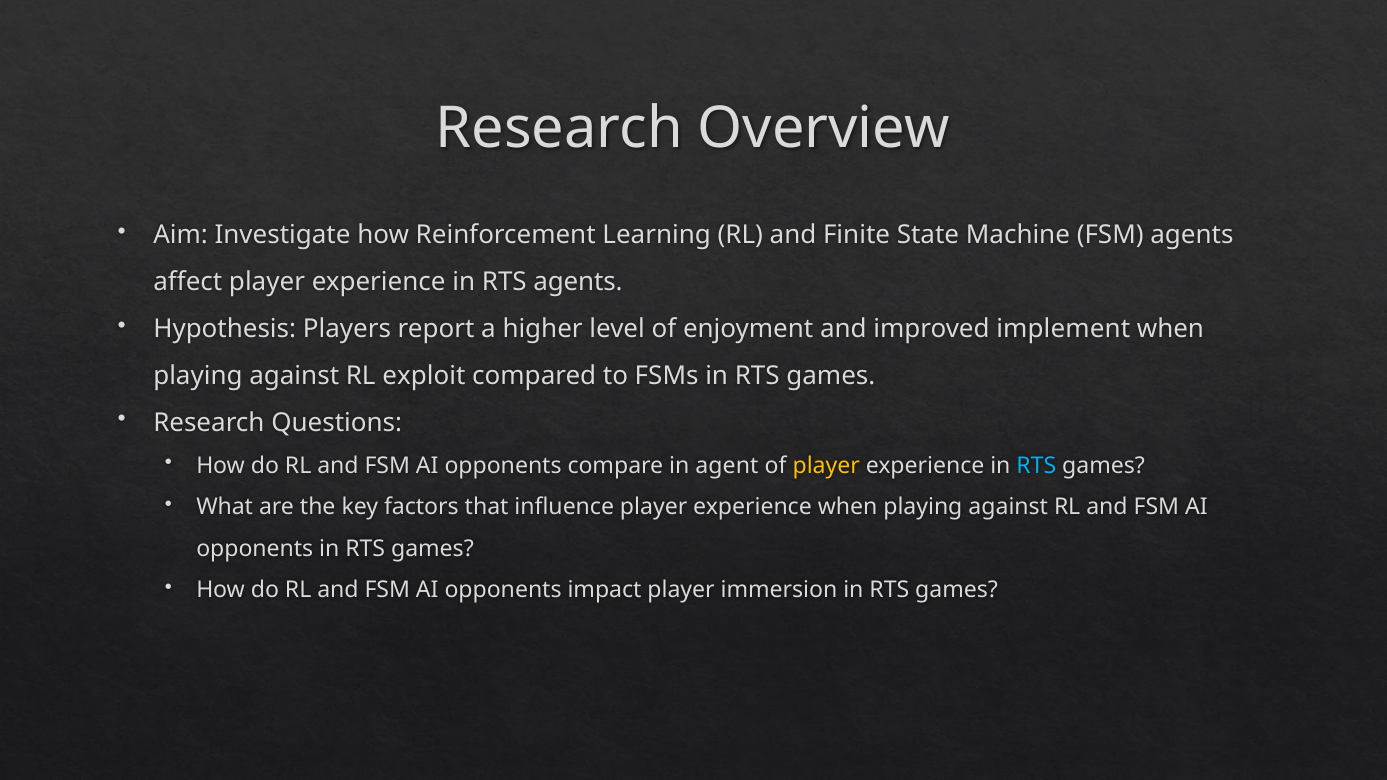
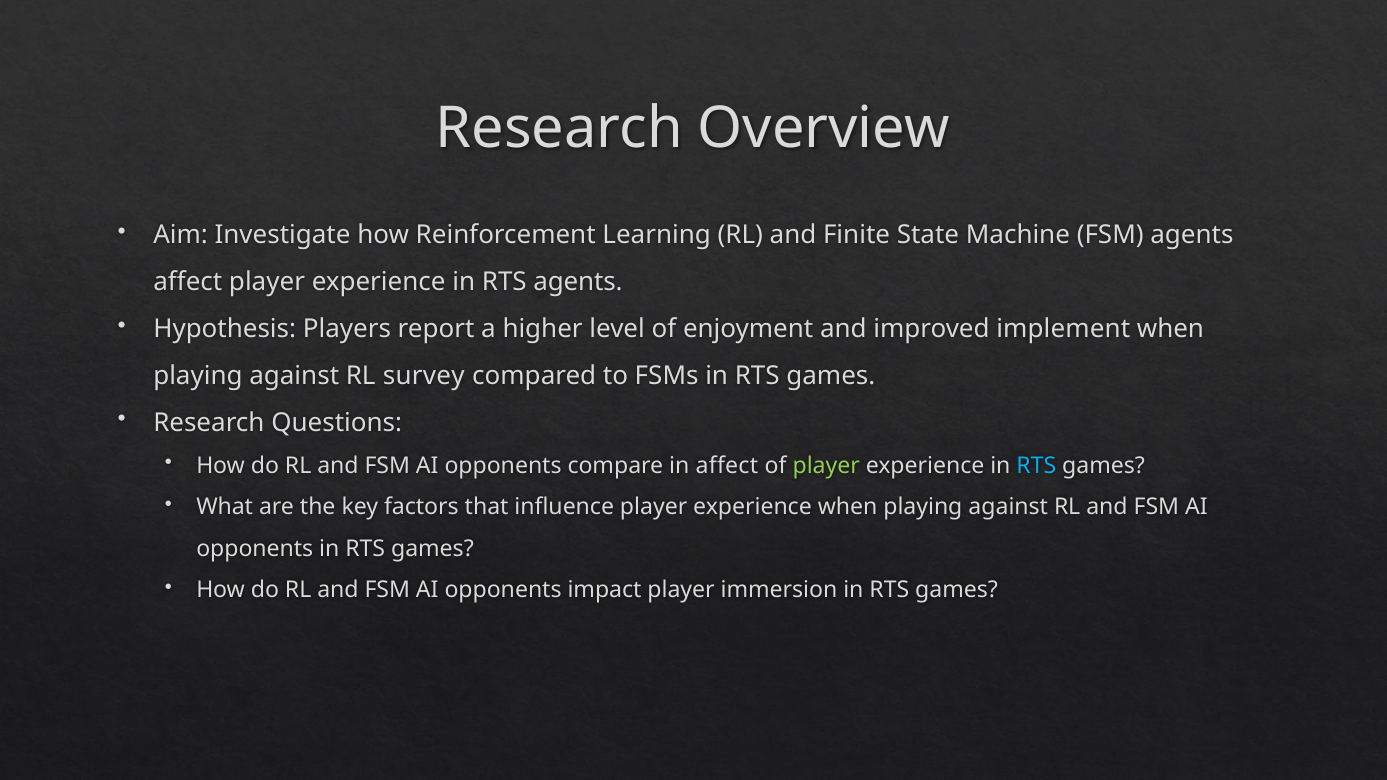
exploit: exploit -> survey (424, 376)
in agent: agent -> affect (727, 466)
player colour: yellow -> light green (826, 466)
